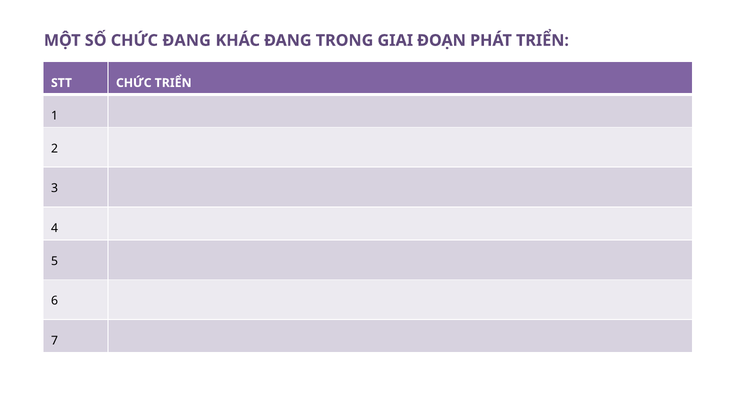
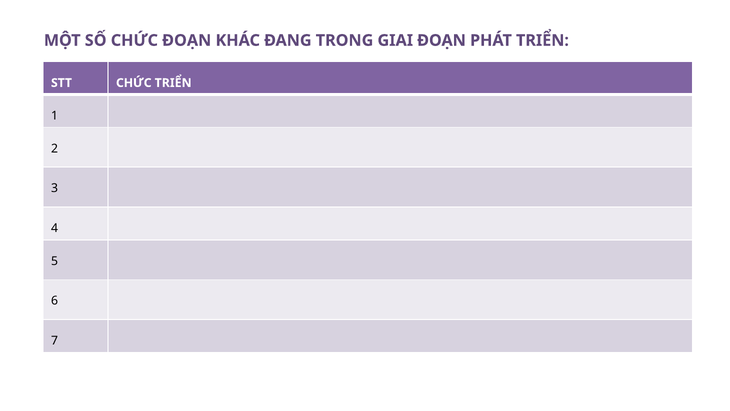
CHỨC ĐANG: ĐANG -> ĐOẠN (187, 40)
